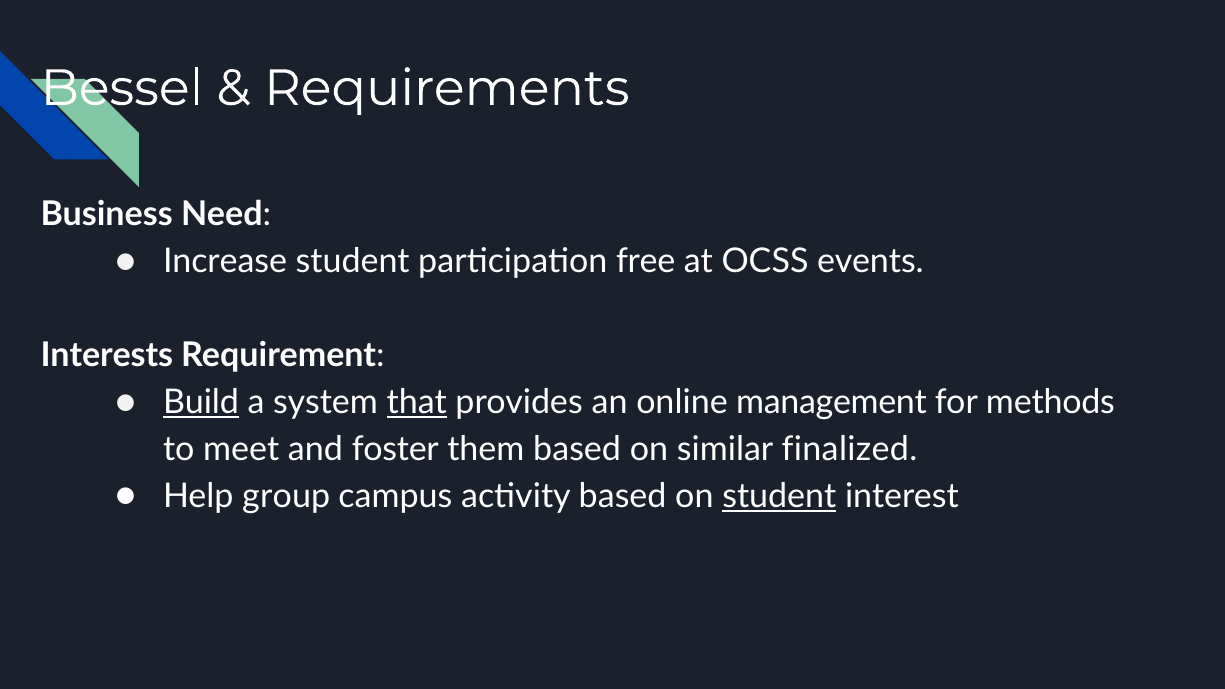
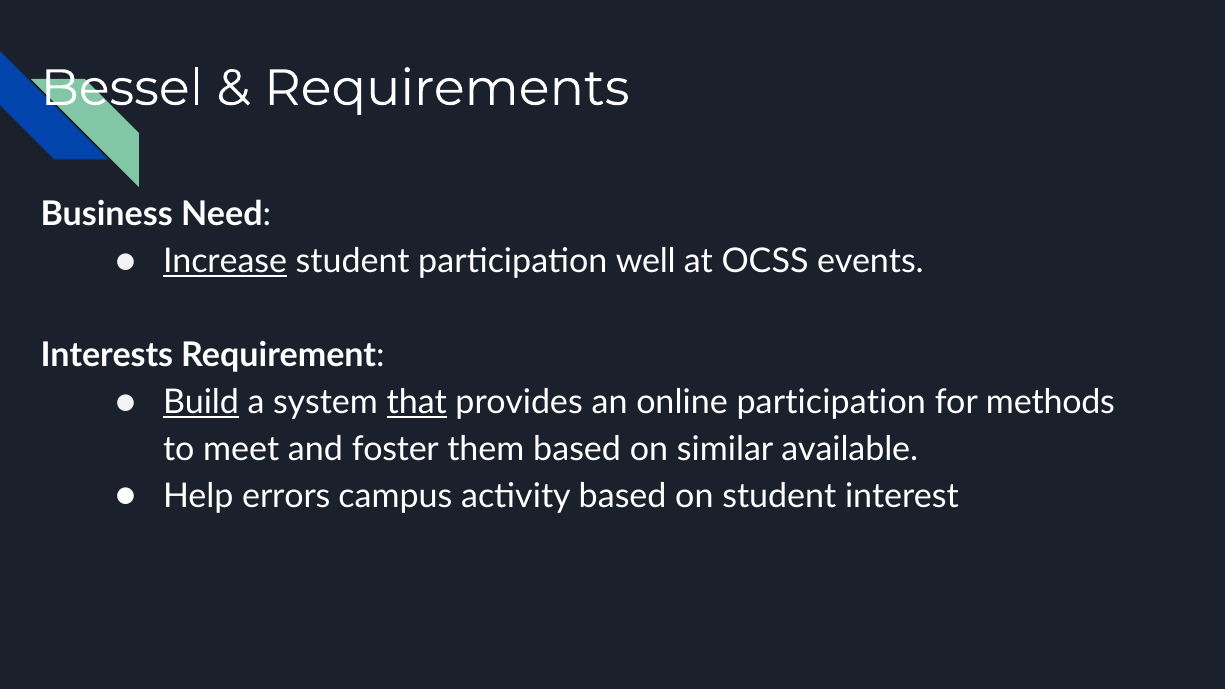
Increase underline: none -> present (225, 261)
free: free -> well (646, 261)
online management: management -> participation (831, 402)
finalized: finalized -> available (850, 449)
group: group -> errors (286, 496)
student underline: present -> none (779, 496)
